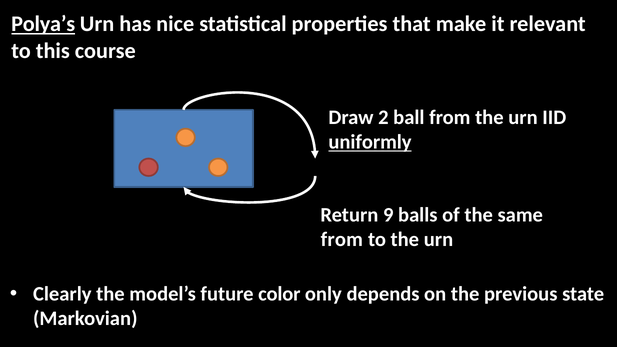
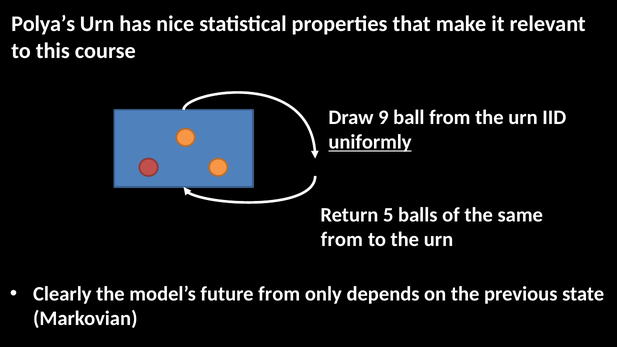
Polya’s underline: present -> none (43, 24)
2: 2 -> 9 (383, 118)
9: 9 -> 5 (388, 215)
future color: color -> from (279, 294)
